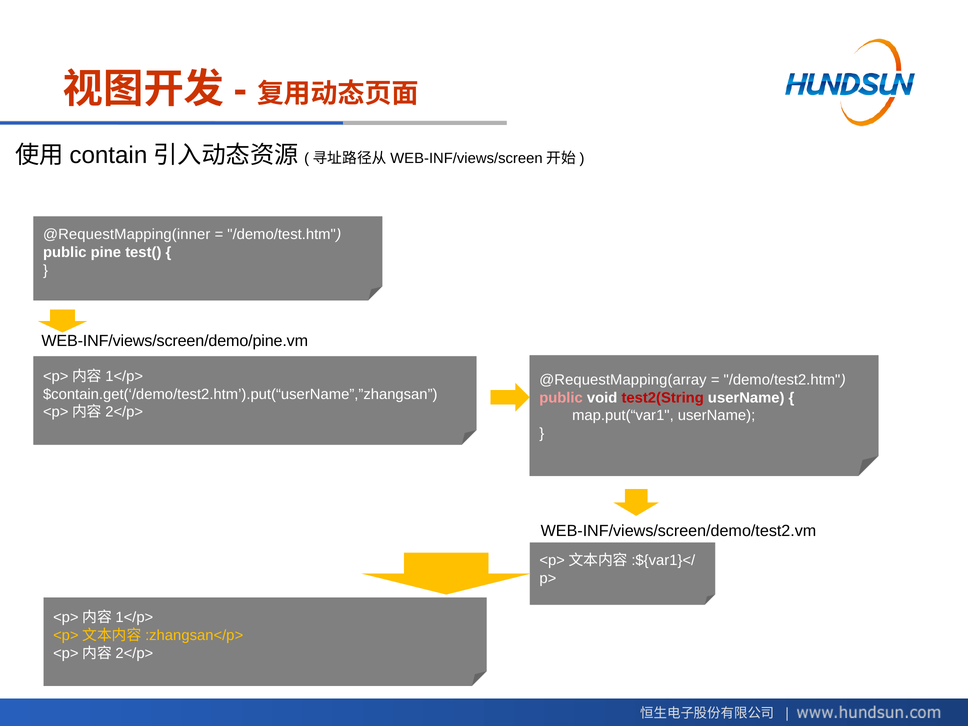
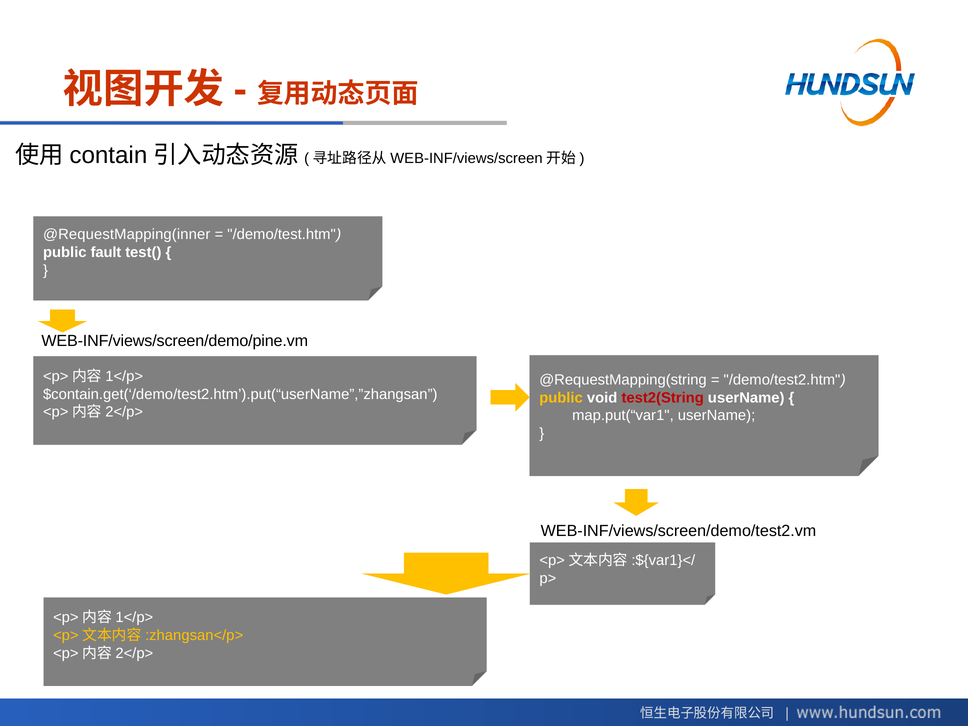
pine: pine -> fault (106, 252)
@RequestMapping(array: @RequestMapping(array -> @RequestMapping(string (623, 380)
public colour: pink -> yellow (561, 398)
